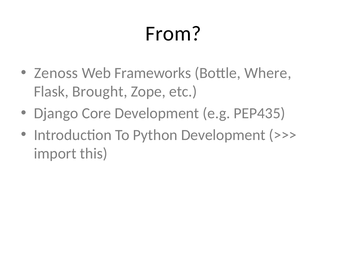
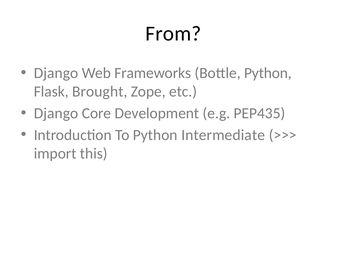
Zenoss: Zenoss -> Django (56, 73)
Bottle Where: Where -> Python (268, 73)
Python Development: Development -> Intermediate (223, 135)
